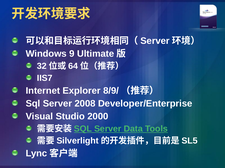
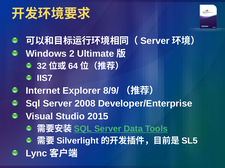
9: 9 -> 2 (72, 54)
2000: 2000 -> 2015 (98, 117)
